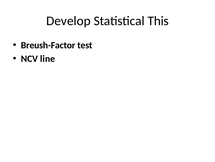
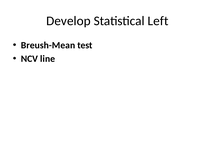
This: This -> Left (158, 21)
Breush-Factor: Breush-Factor -> Breush-Mean (48, 45)
